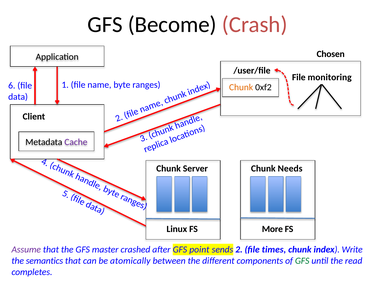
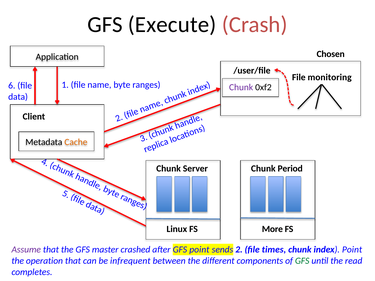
Become: Become -> Execute (172, 25)
Chunk colour: orange -> purple (241, 87)
Cache colour: purple -> orange (76, 142)
Needs: Needs -> Period (290, 169)
index Write: Write -> Point (352, 250)
semantics: semantics -> operation (44, 261)
atomically: atomically -> infrequent (130, 261)
